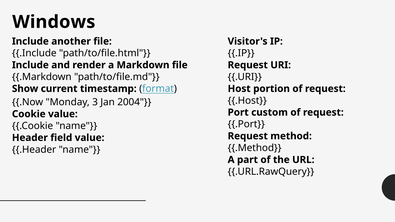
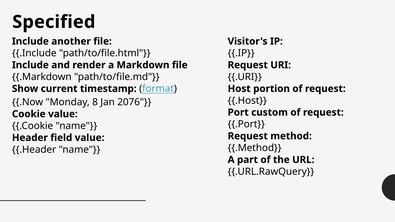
Windows: Windows -> Specified (54, 22)
3: 3 -> 8 (95, 102)
2004: 2004 -> 2076 (134, 102)
